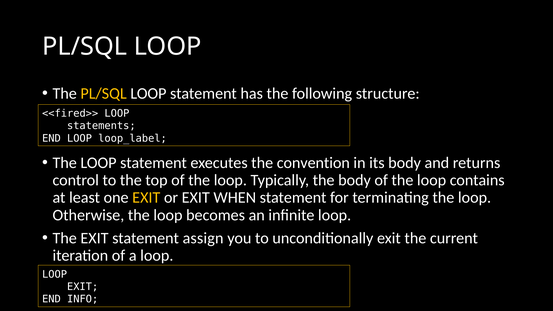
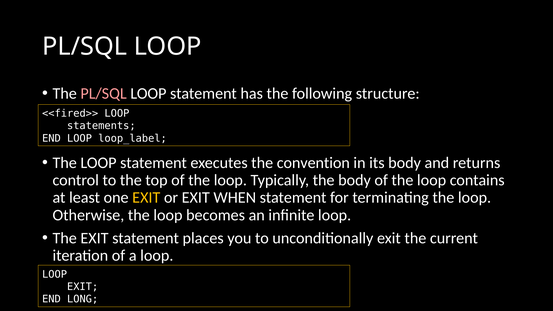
PL/SQL colour: yellow -> pink (104, 93)
assign: assign -> places (203, 238)
INFO: INFO -> LONG (83, 299)
